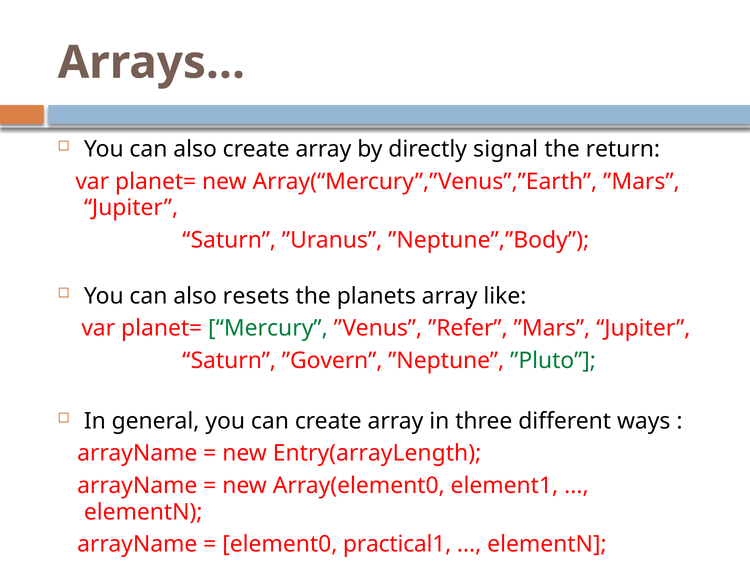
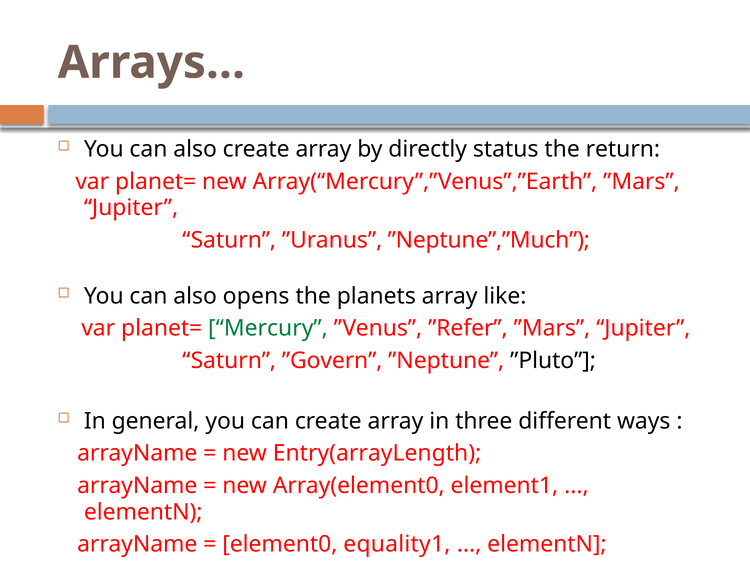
signal: signal -> status (506, 149)
”Neptune”,”Body: ”Neptune”,”Body -> ”Neptune”,”Much (489, 240)
resets: resets -> opens (256, 296)
”Pluto colour: green -> black (553, 360)
practical1: practical1 -> equality1 (397, 544)
